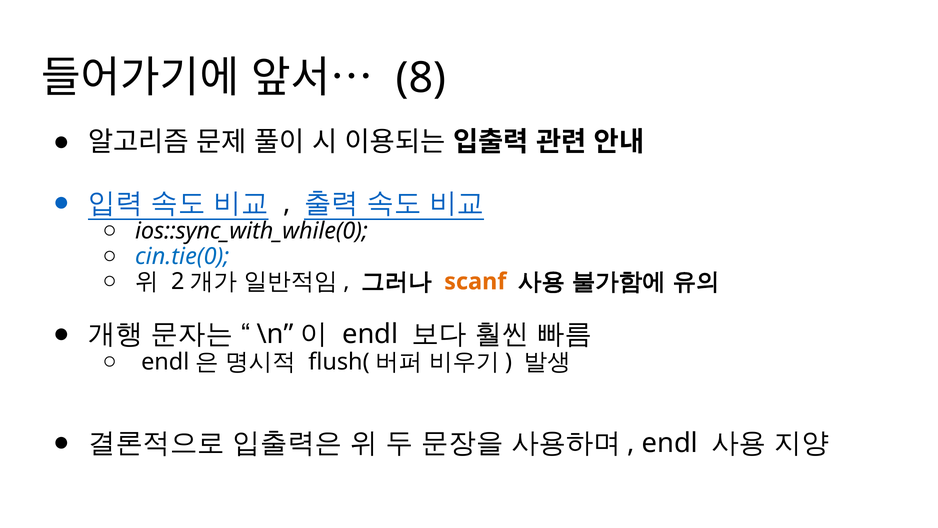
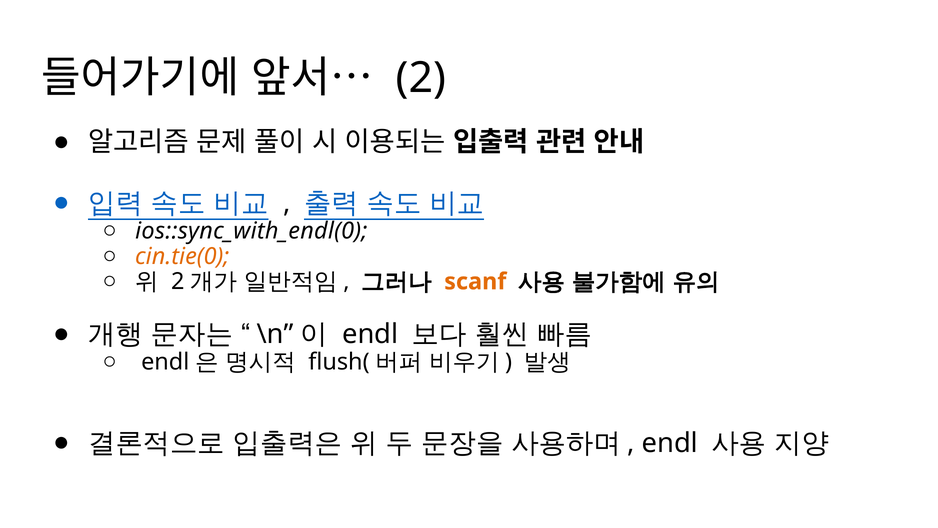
8: 8 -> 2 (421, 78)
ios::sync_with_while(0: ios::sync_with_while(0 -> ios::sync_with_endl(0 (251, 231)
cin.tie(0 colour: blue -> orange (182, 256)
